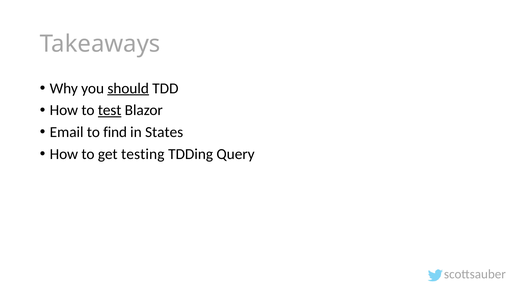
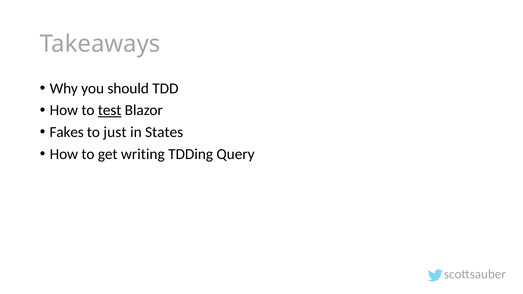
should underline: present -> none (128, 88)
Email: Email -> Fakes (67, 132)
find: find -> just (115, 132)
testing: testing -> writing (143, 154)
